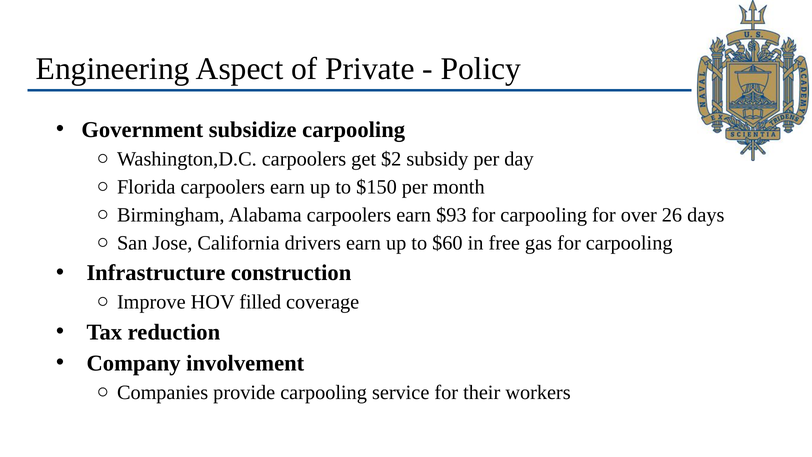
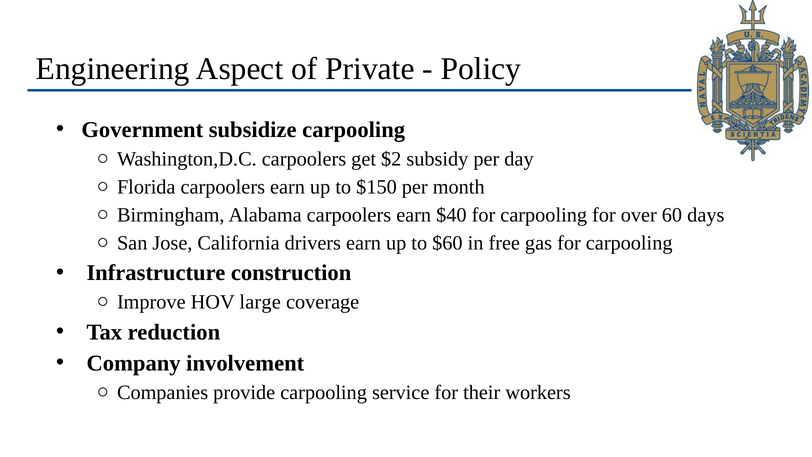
$93: $93 -> $40 (451, 215)
26: 26 -> 60 (672, 215)
filled: filled -> large (260, 302)
